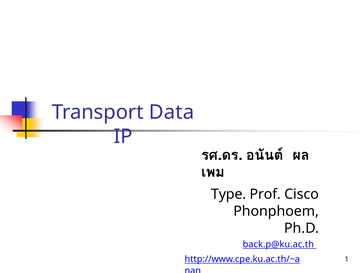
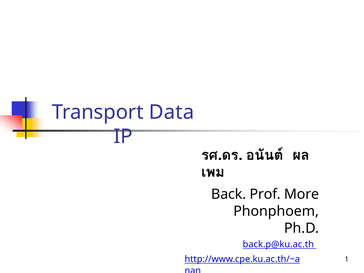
Type: Type -> Back (229, 194)
Cisco: Cisco -> More (302, 194)
